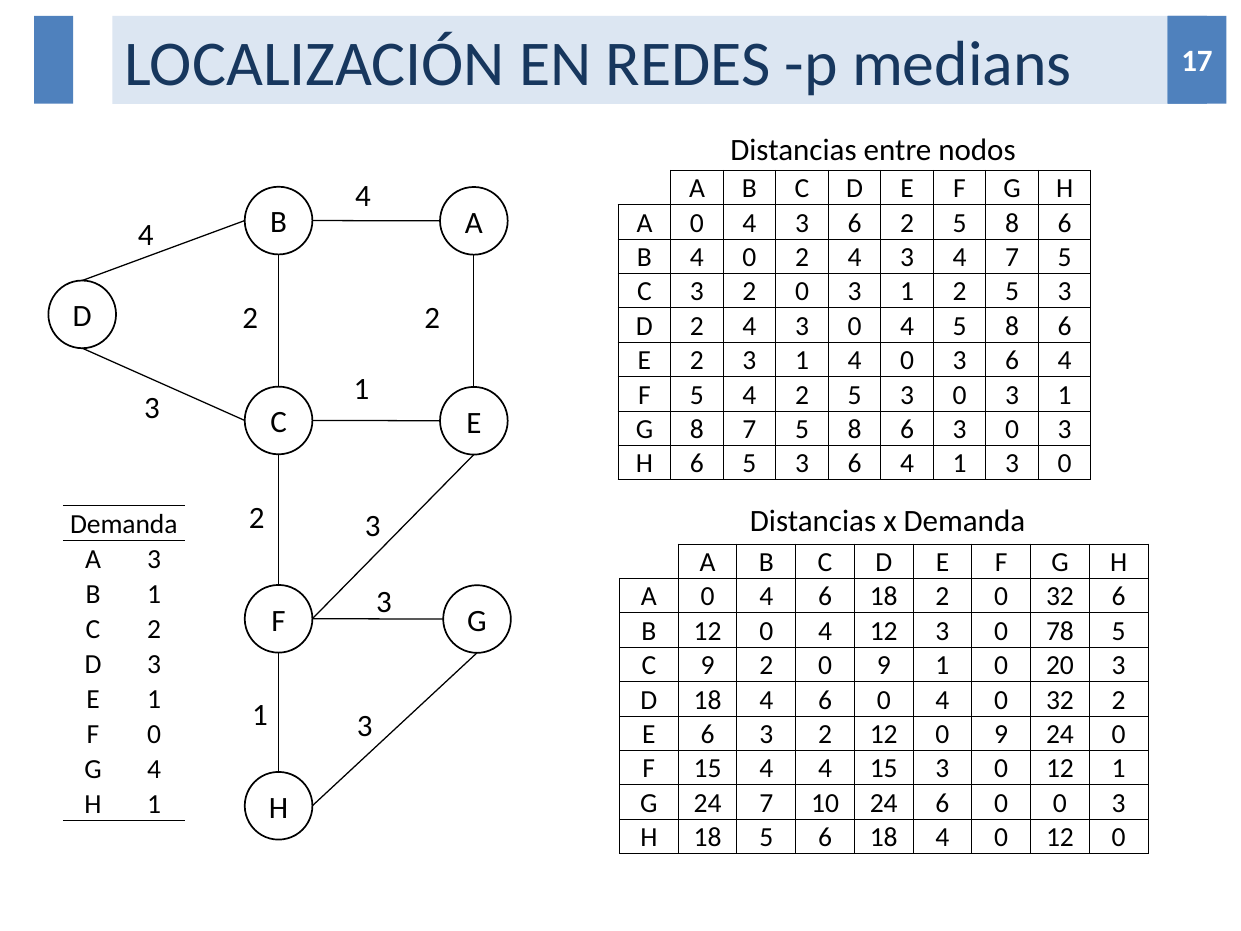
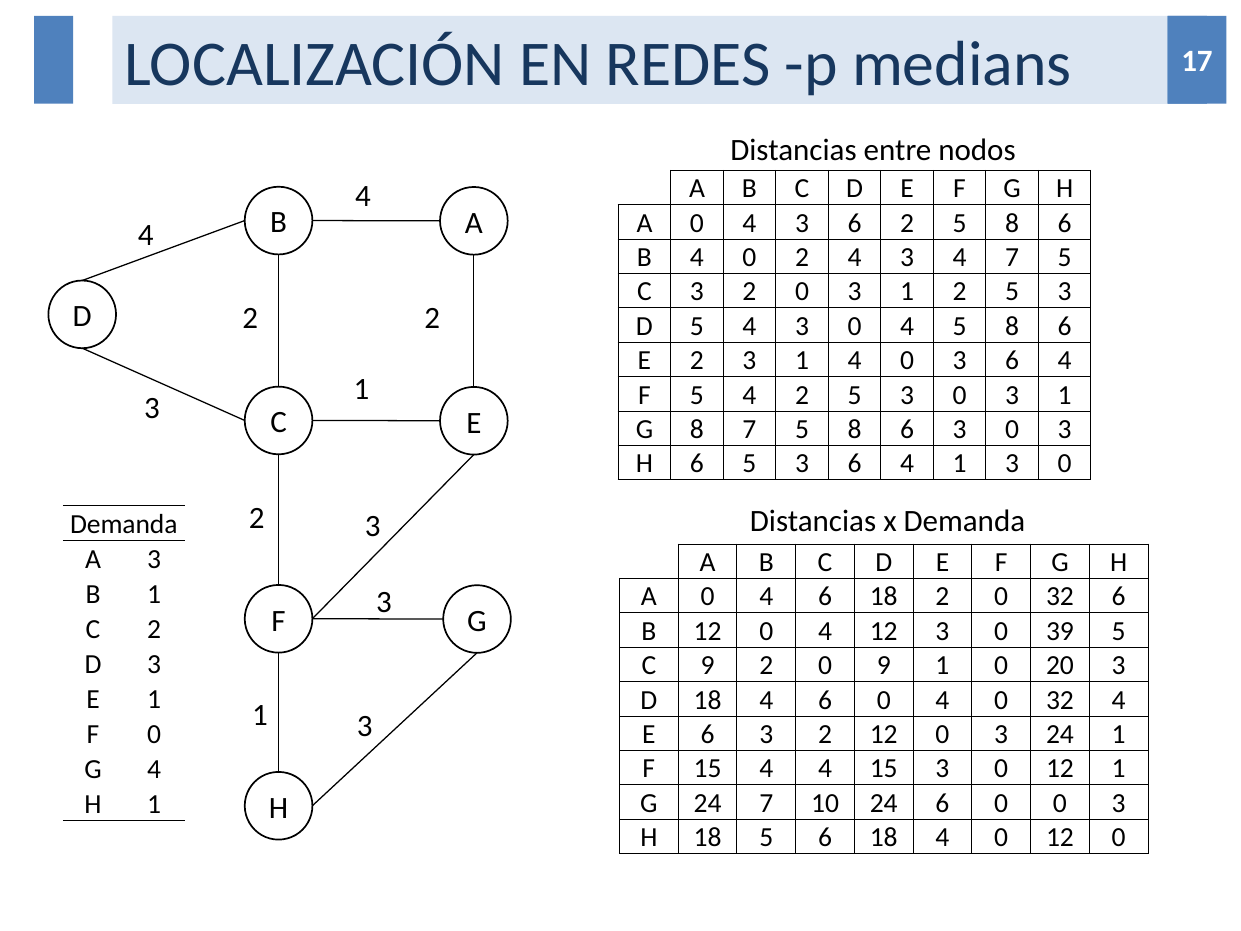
D 2: 2 -> 5 (697, 326)
78: 78 -> 39 (1060, 631)
32 2: 2 -> 4 (1119, 700)
12 0 9: 9 -> 3 (1001, 734)
24 0: 0 -> 1 (1119, 734)
